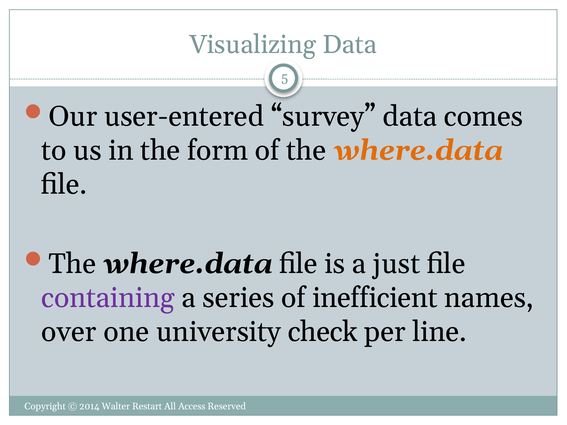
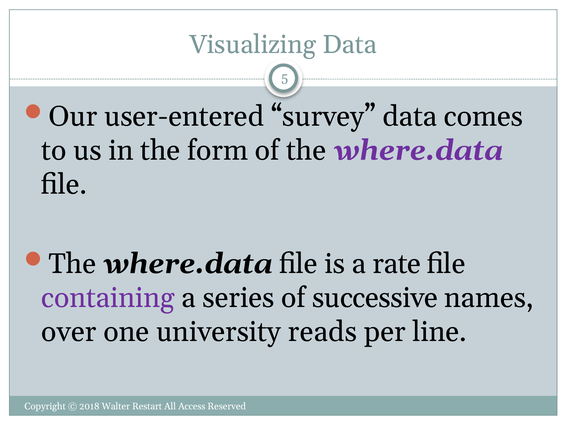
where.data colour: orange -> purple (418, 150)
just: just -> rate (397, 264)
inefficient: inefficient -> successive (375, 298)
check: check -> reads (322, 332)
2014: 2014 -> 2018 (89, 407)
